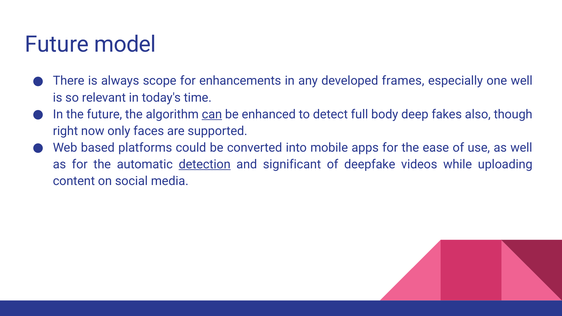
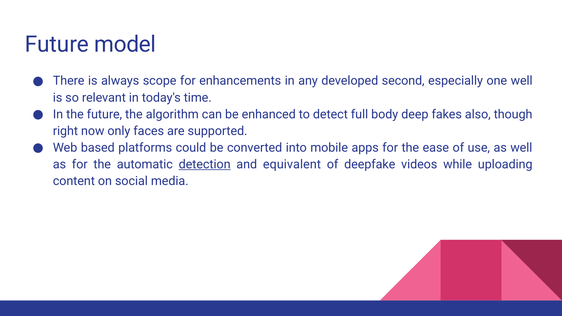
frames: frames -> second (403, 81)
can underline: present -> none (212, 114)
significant: significant -> equivalent (292, 164)
